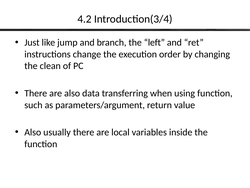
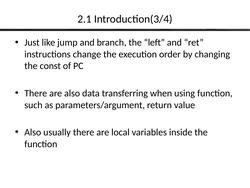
4.2: 4.2 -> 2.1 (84, 19)
clean: clean -> const (50, 66)
